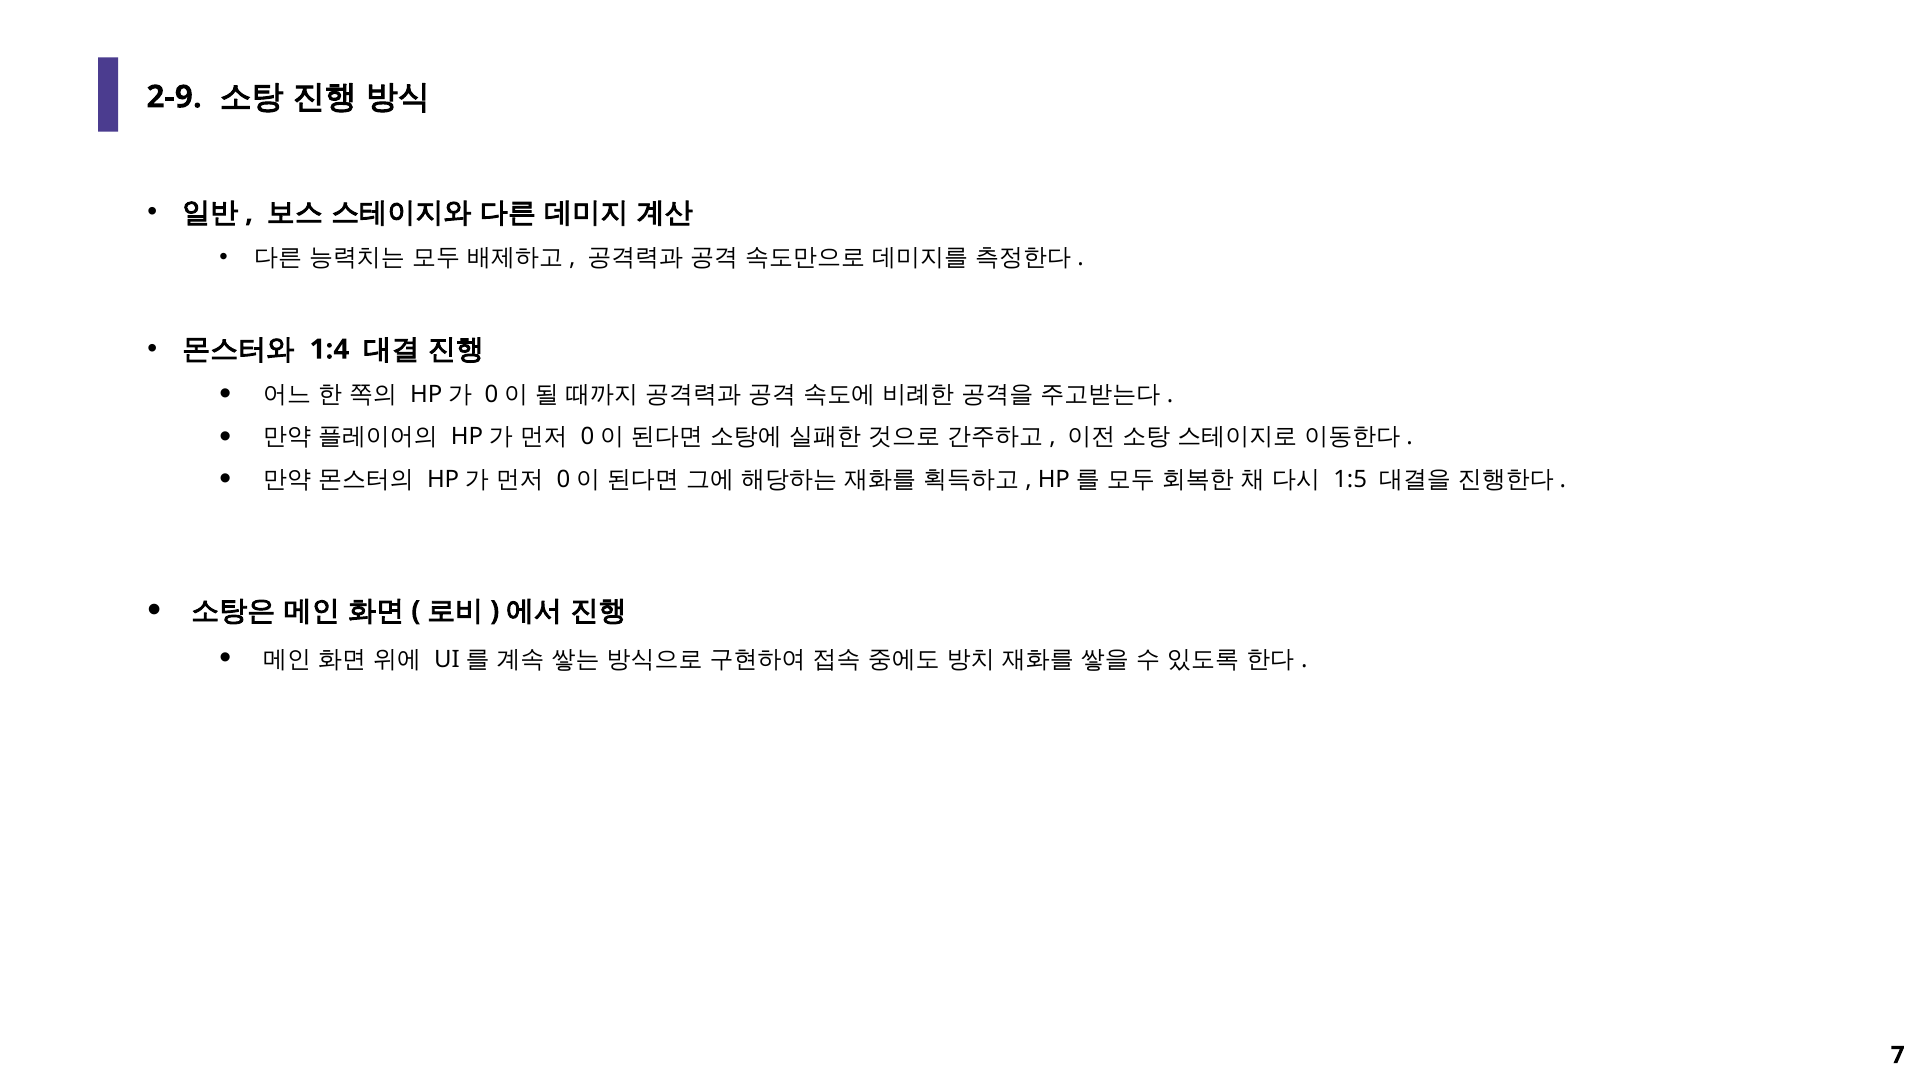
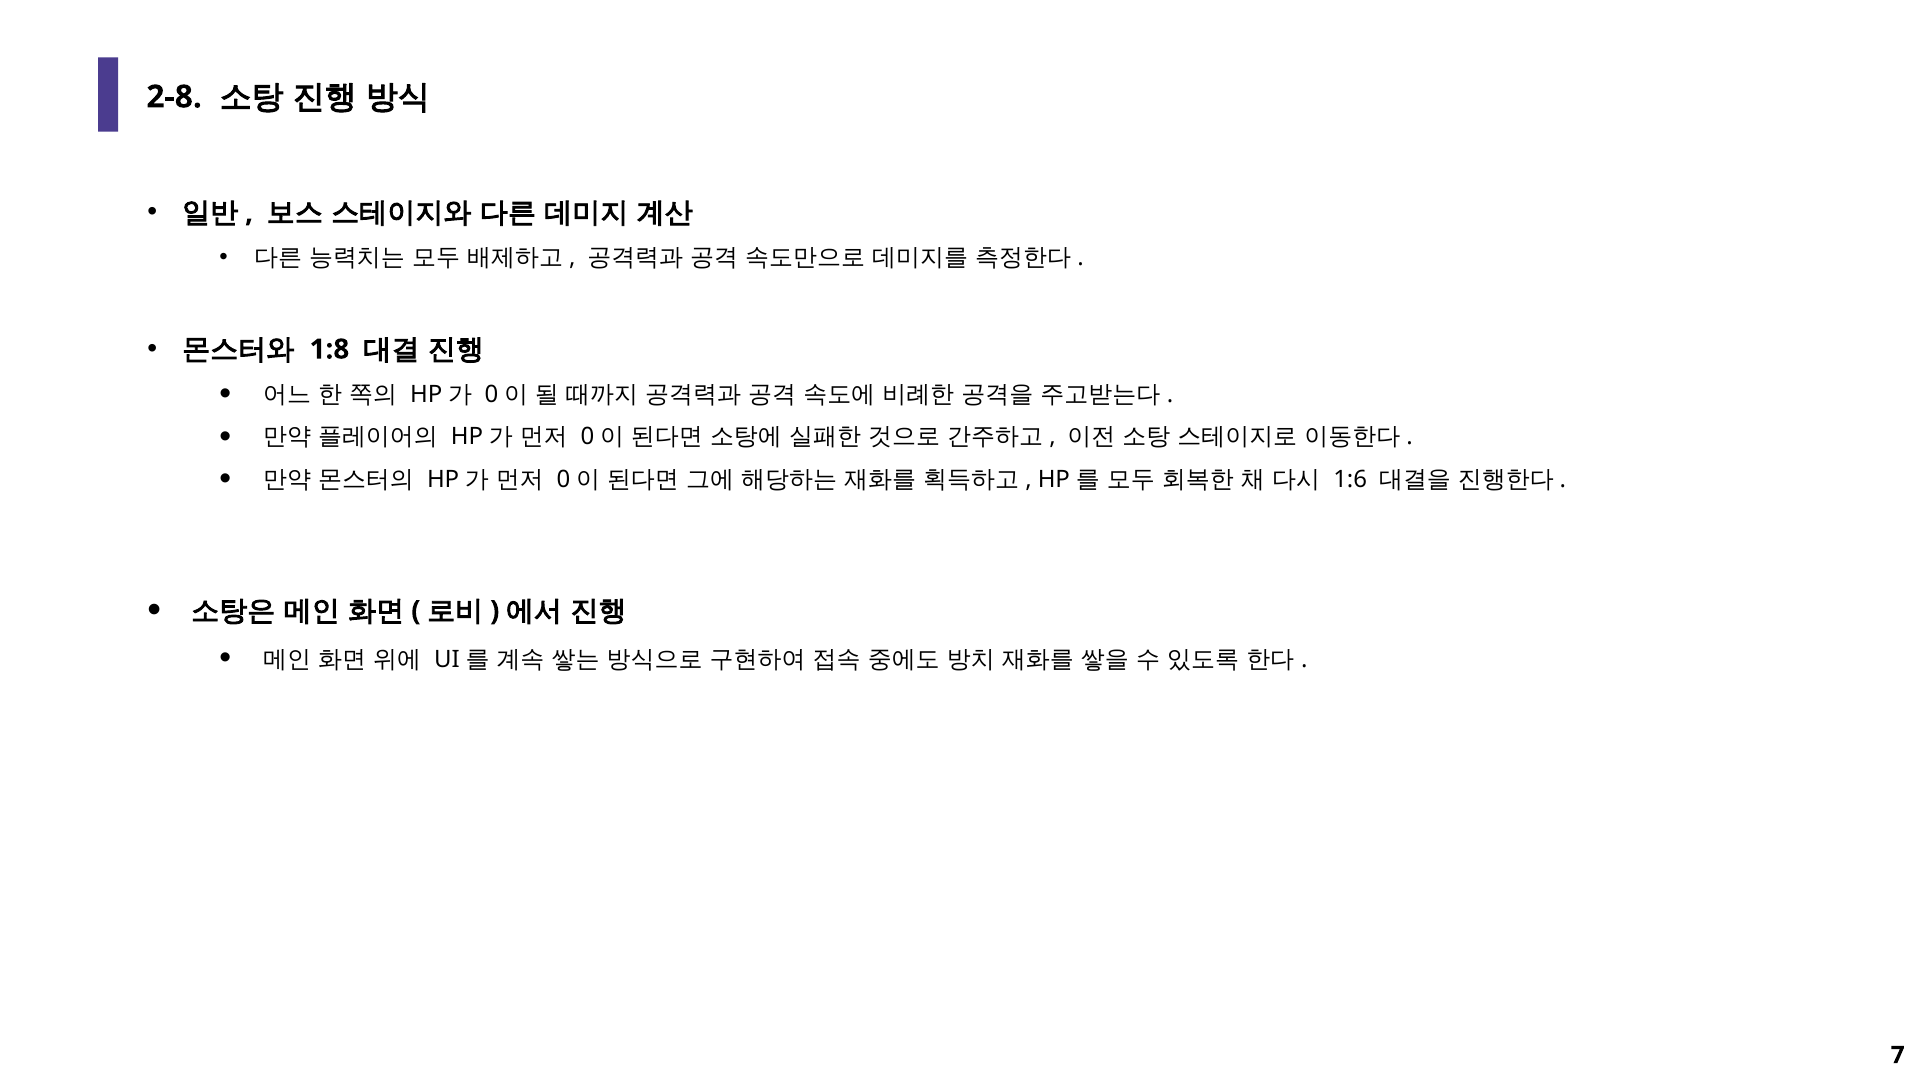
2-9: 2-9 -> 2-8 (174, 97)
1:4: 1:4 -> 1:8 (329, 349)
1:5: 1:5 -> 1:6 (1350, 480)
